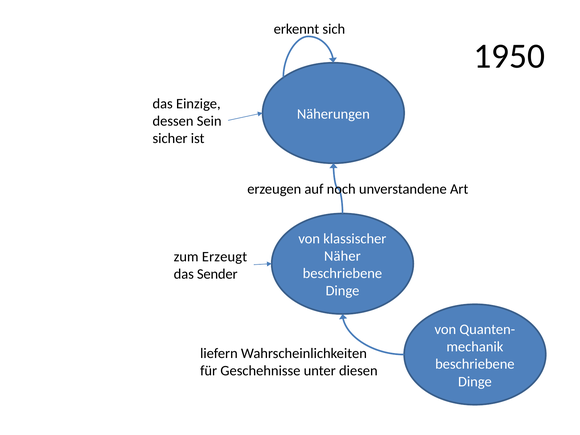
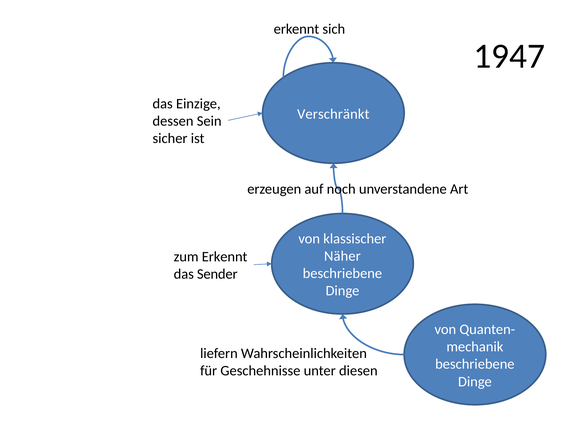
1950: 1950 -> 1947 (509, 56)
Näherungen: Näherungen -> Verschränkt (333, 114)
zum Erzeugt: Erzeugt -> Erkennt (225, 257)
